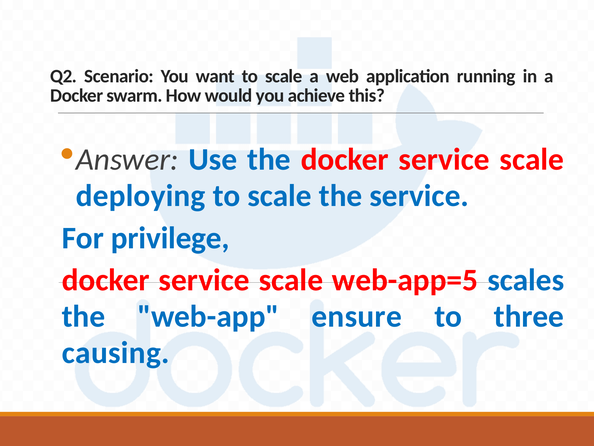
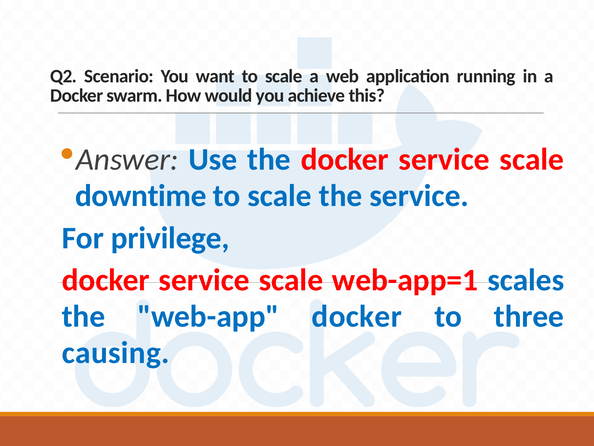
deploying: deploying -> downtime (141, 196)
web-app=5: web-app=5 -> web-app=1 (405, 280)
web-app ensure: ensure -> docker (357, 316)
